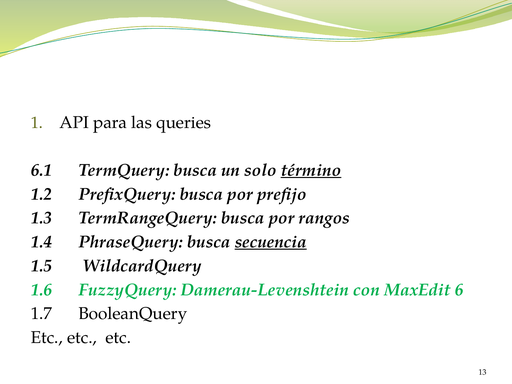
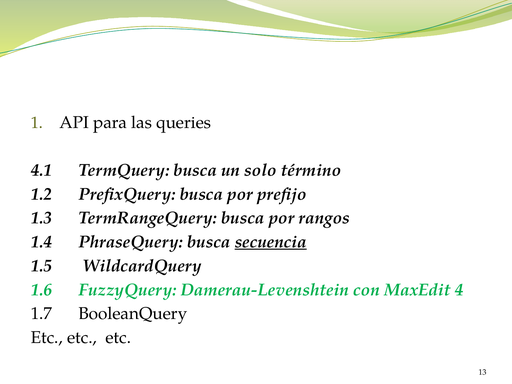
6.1: 6.1 -> 4.1 (41, 170)
término underline: present -> none (311, 170)
6: 6 -> 4 (459, 290)
